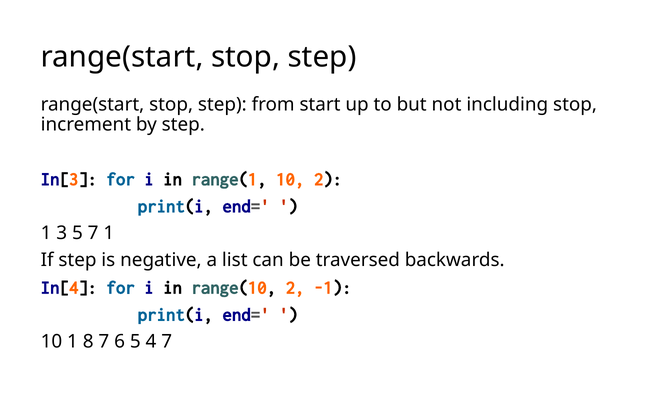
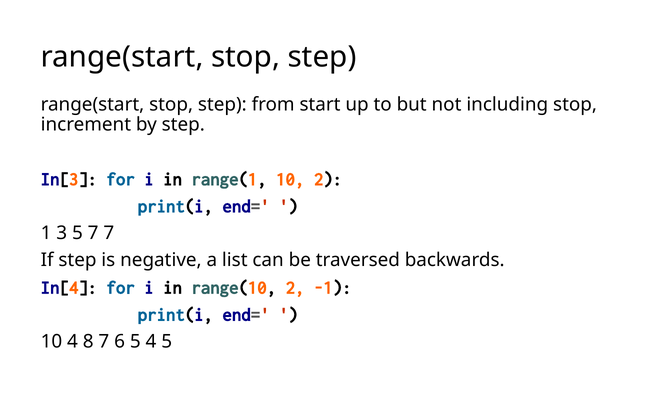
7 1: 1 -> 7 (109, 233)
10 1: 1 -> 4 (73, 342)
4 7: 7 -> 5 (167, 342)
